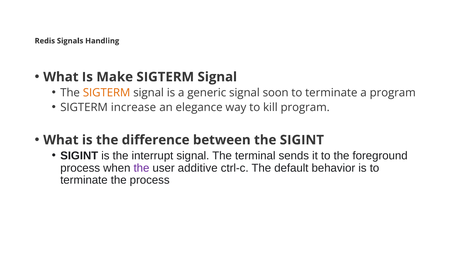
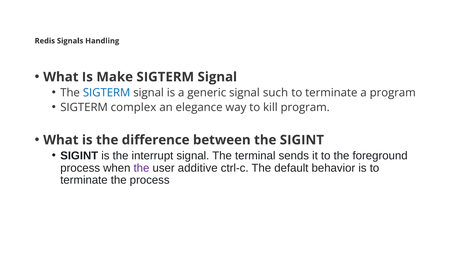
SIGTERM colour: orange -> blue (107, 93)
soon: soon -> such (275, 93)
increase: increase -> complex (133, 107)
